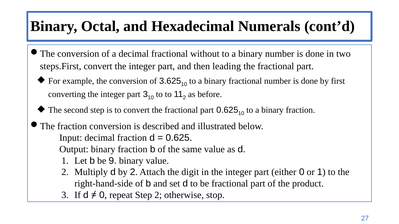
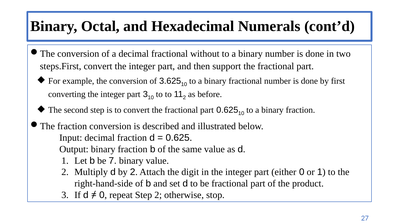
leading: leading -> support (227, 66)
9: 9 -> 7 (113, 161)
